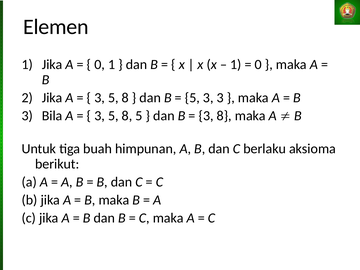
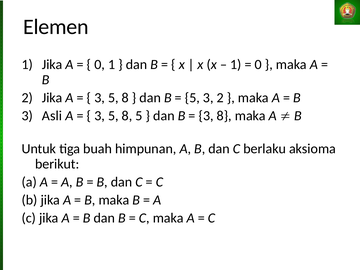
3 3: 3 -> 2 (220, 98)
Bila: Bila -> Asli (52, 116)
